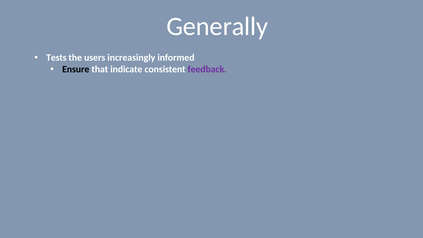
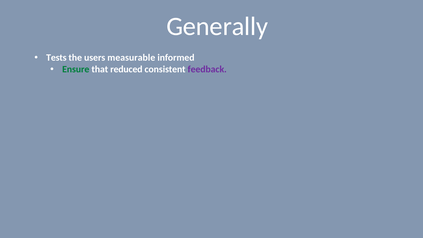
increasingly: increasingly -> measurable (131, 58)
Ensure colour: black -> green (76, 69)
indicate: indicate -> reduced (126, 69)
